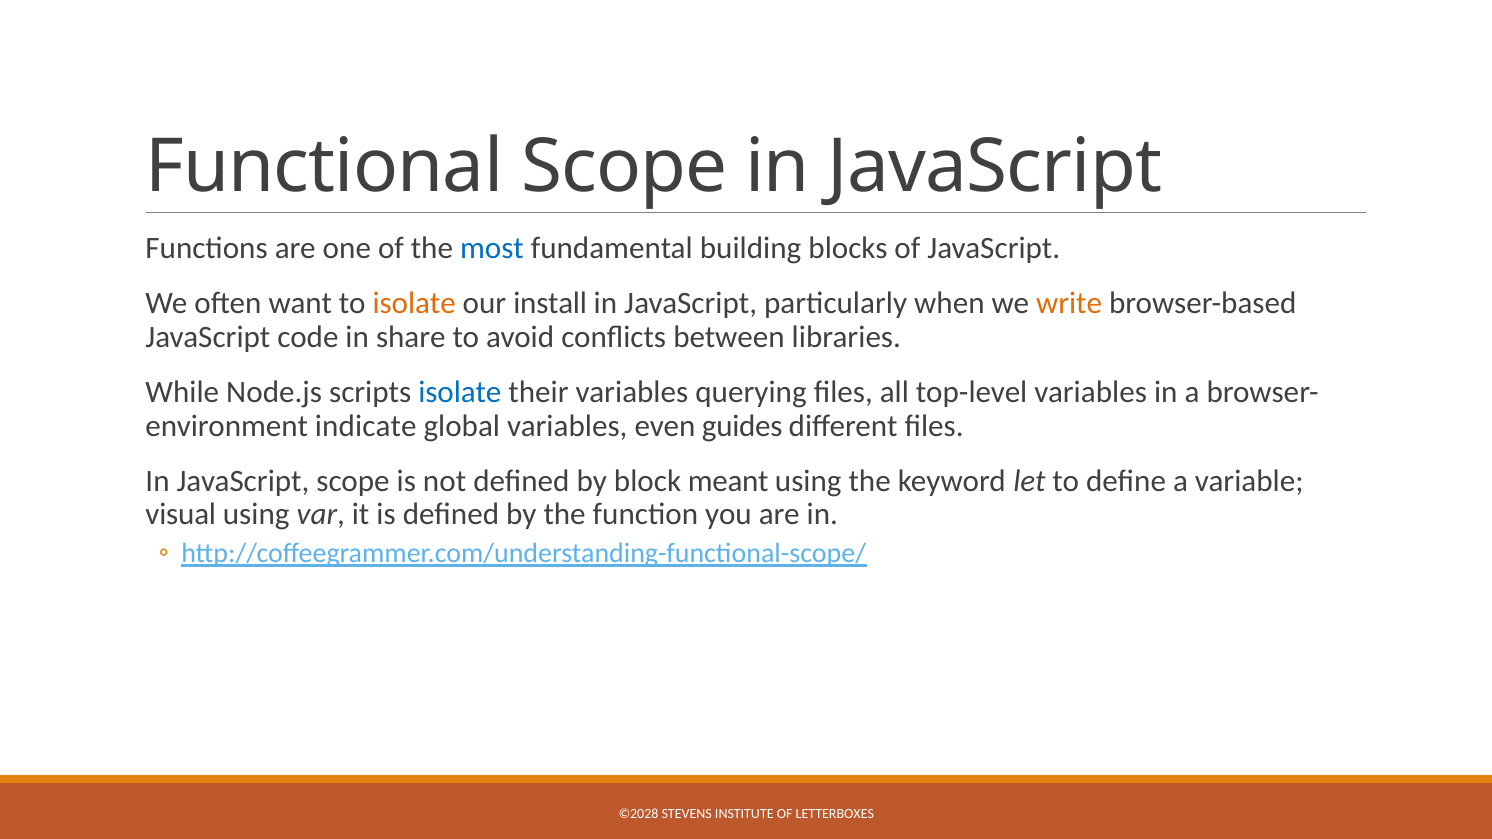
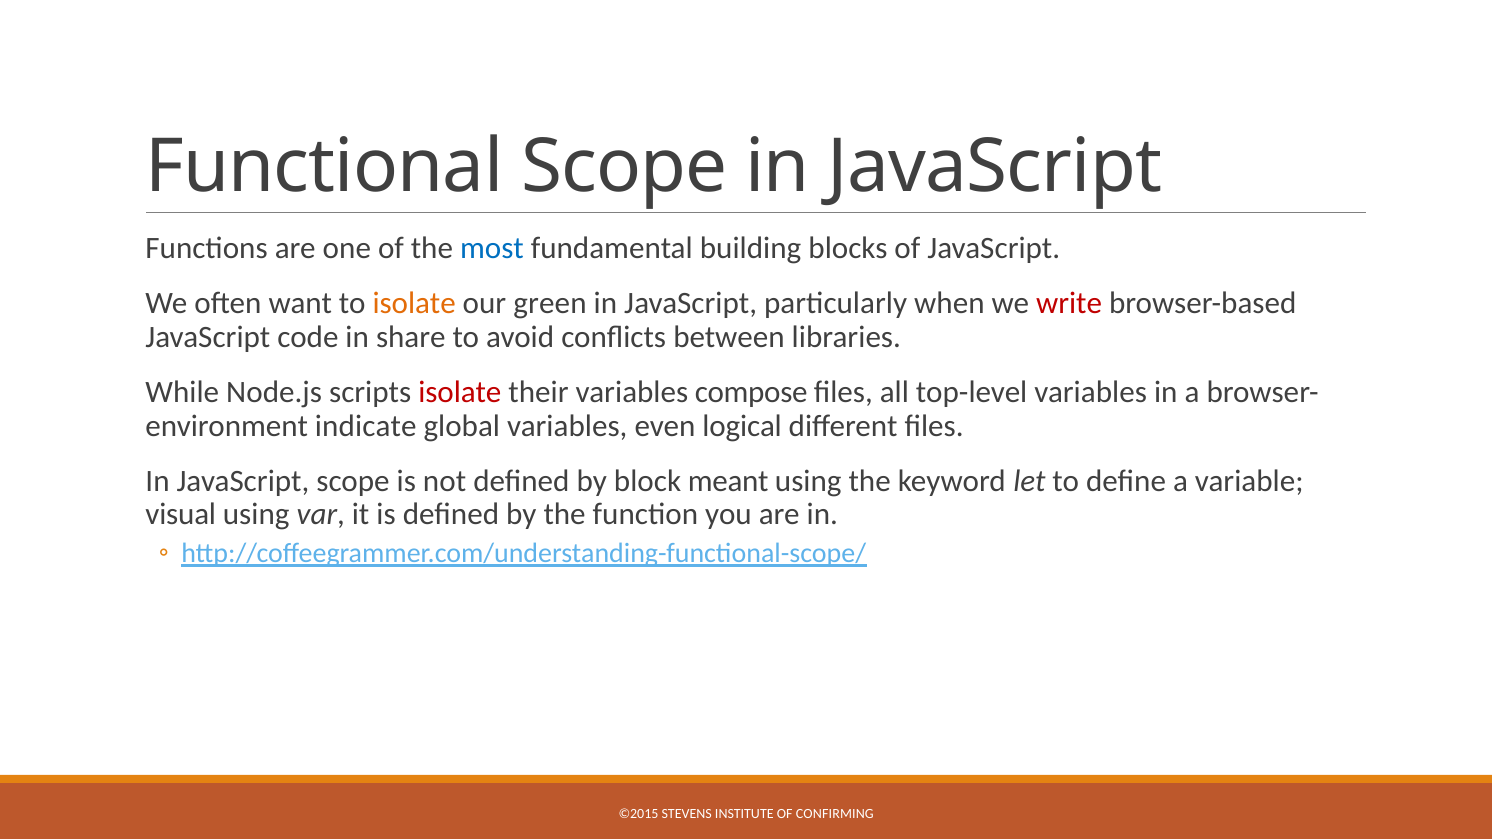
install: install -> green (550, 303)
write colour: orange -> red (1069, 303)
isolate colour: blue -> red (460, 392)
querying: querying -> compose (751, 392)
guides: guides -> logical (742, 426)
©2028: ©2028 -> ©2015 (638, 814)
LETTERBOXES: LETTERBOXES -> CONFIRMING (835, 814)
